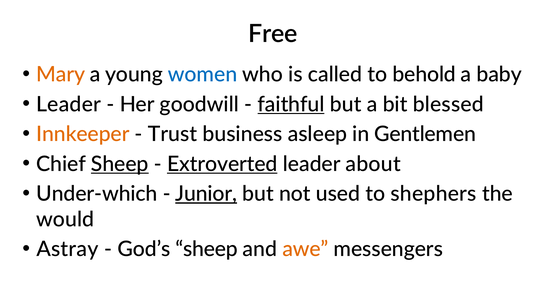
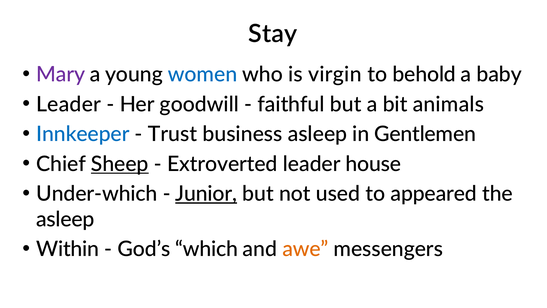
Free: Free -> Stay (273, 34)
Mary colour: orange -> purple (61, 74)
called: called -> virgin (335, 74)
faithful underline: present -> none (291, 104)
blessed: blessed -> animals (448, 104)
Innkeeper colour: orange -> blue (83, 134)
Extroverted underline: present -> none (222, 164)
about: about -> house (373, 164)
shephers: shephers -> appeared (434, 194)
would: would -> asleep (65, 219)
Astray: Astray -> Within (68, 249)
God’s sheep: sheep -> which (207, 249)
